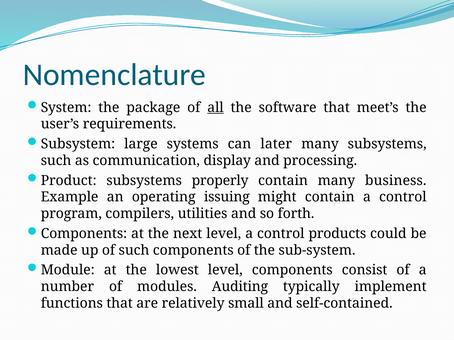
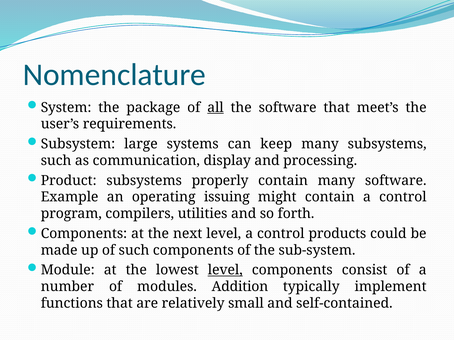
later: later -> keep (276, 144)
many business: business -> software (396, 181)
level underline: none -> present (225, 270)
Auditing: Auditing -> Addition (240, 287)
